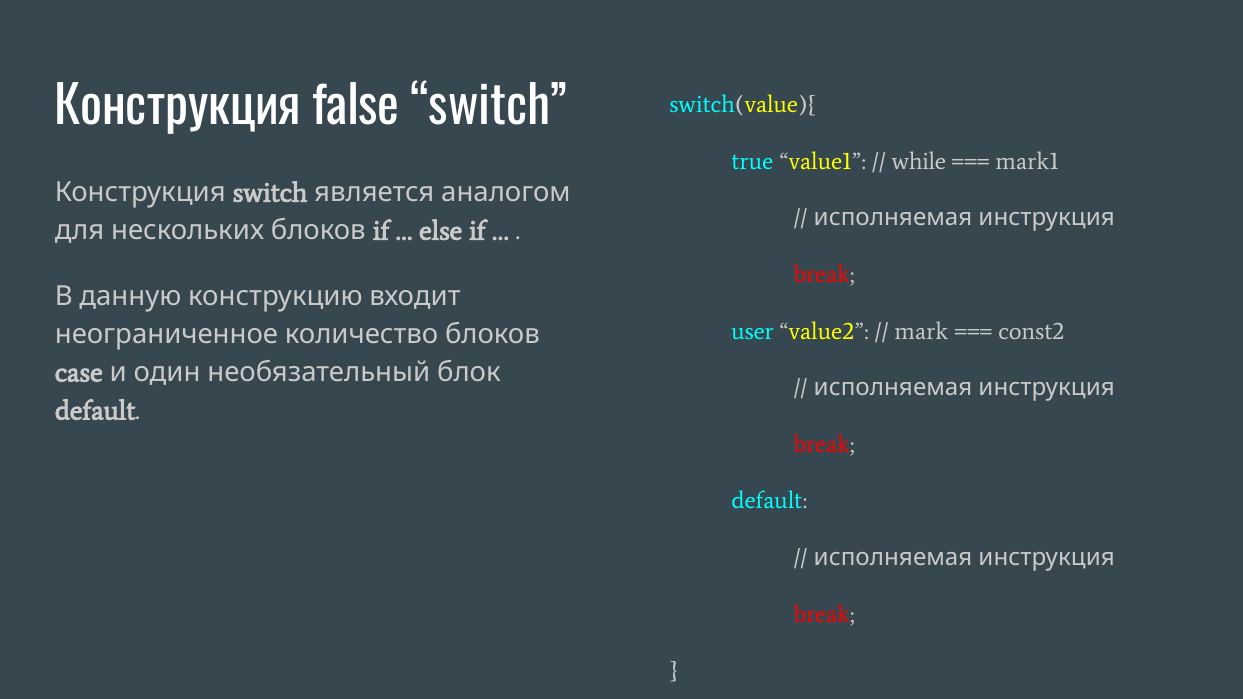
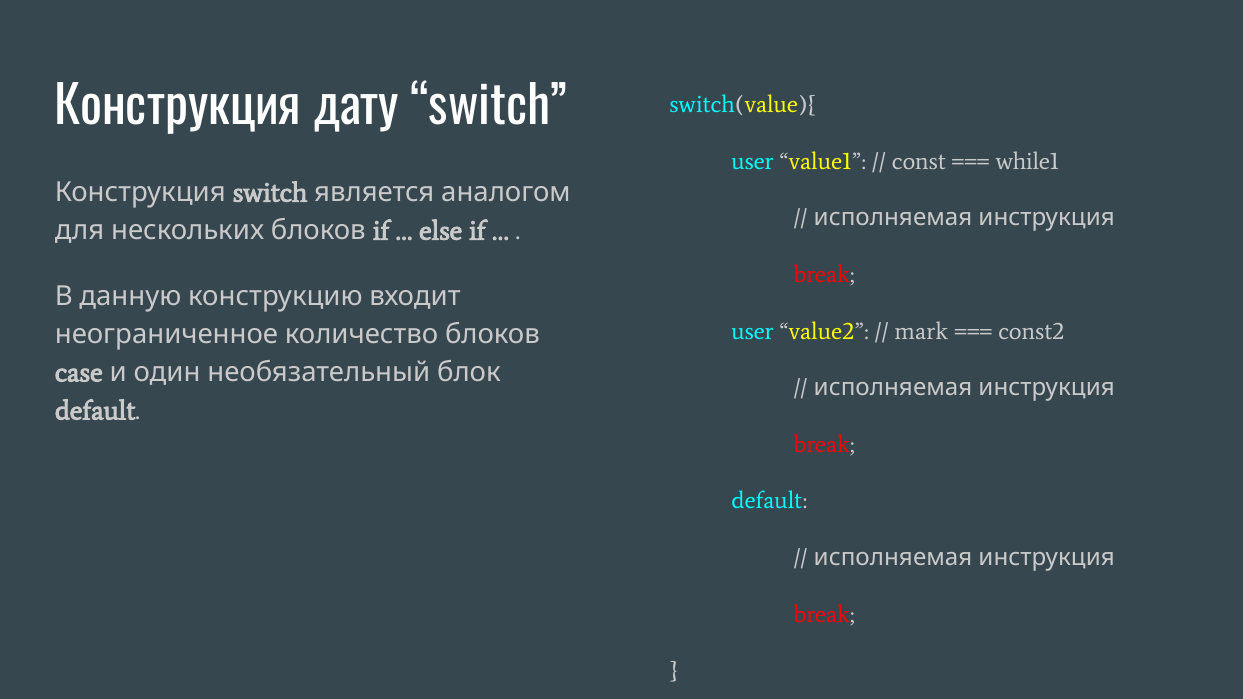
false: false -> дату (356, 108)
true: true -> user (753, 161)
while: while -> const (919, 161)
mark1: mark1 -> while1 (1028, 161)
